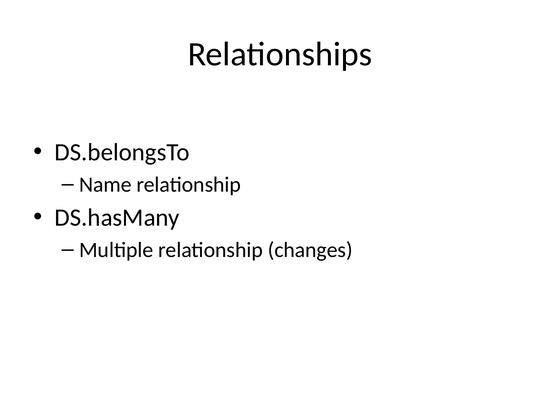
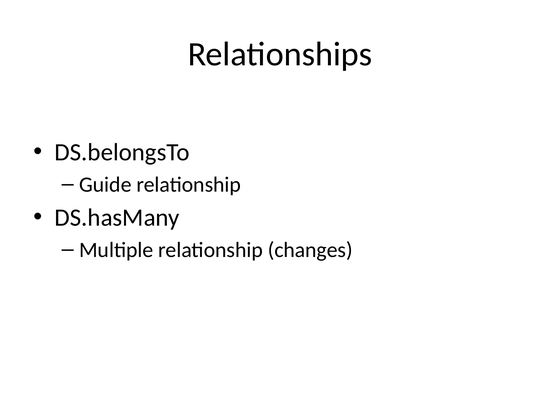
Name: Name -> Guide (105, 184)
